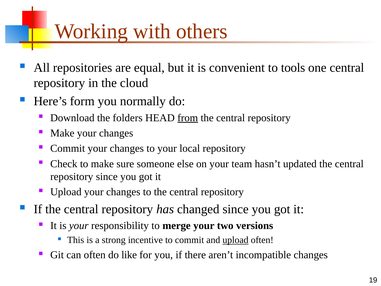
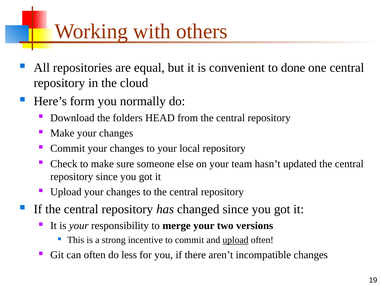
tools: tools -> done (293, 68)
from underline: present -> none (188, 118)
like: like -> less (129, 255)
